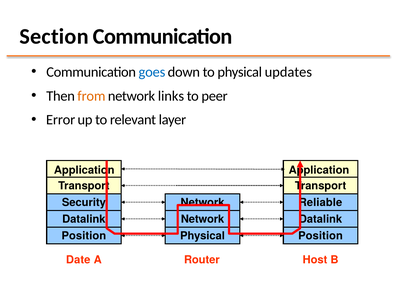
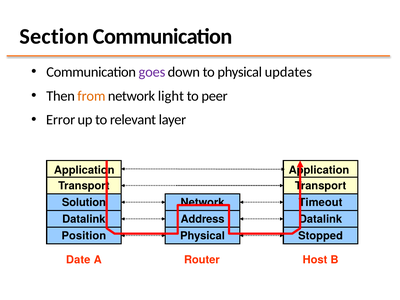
goes colour: blue -> purple (152, 72)
links: links -> light (171, 96)
Security: Security -> Solution (84, 203)
Reliable: Reliable -> Timeout (320, 203)
Network: Network -> Address (203, 219)
Position: Position -> Stopped (321, 236)
